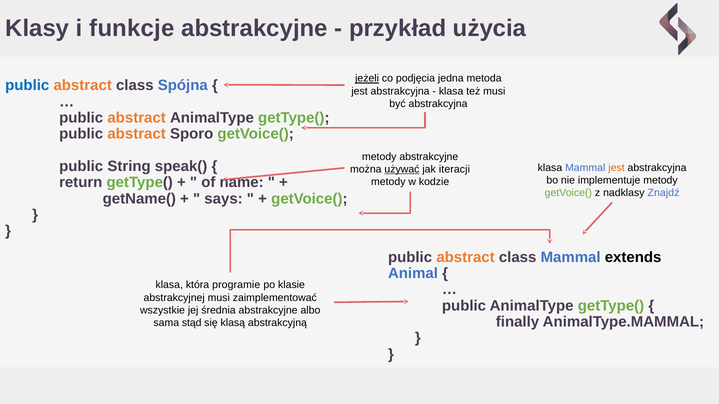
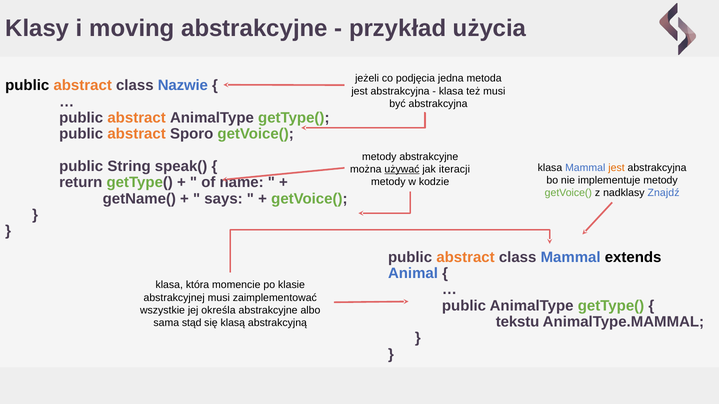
funkcje: funkcje -> moving (132, 28)
jeżeli underline: present -> none (367, 79)
public colour: blue -> black (27, 86)
Spójna: Spójna -> Nazwie (183, 86)
programie: programie -> momencie (236, 285)
średnia: średnia -> określa (218, 311)
finally: finally -> tekstu (518, 322)
